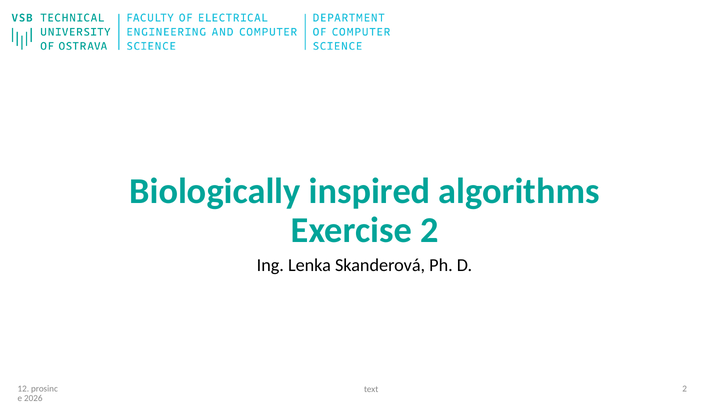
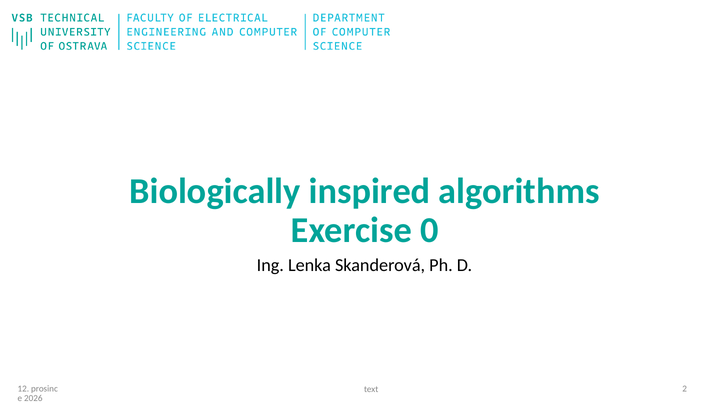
Exercise 2: 2 -> 0 (429, 230)
